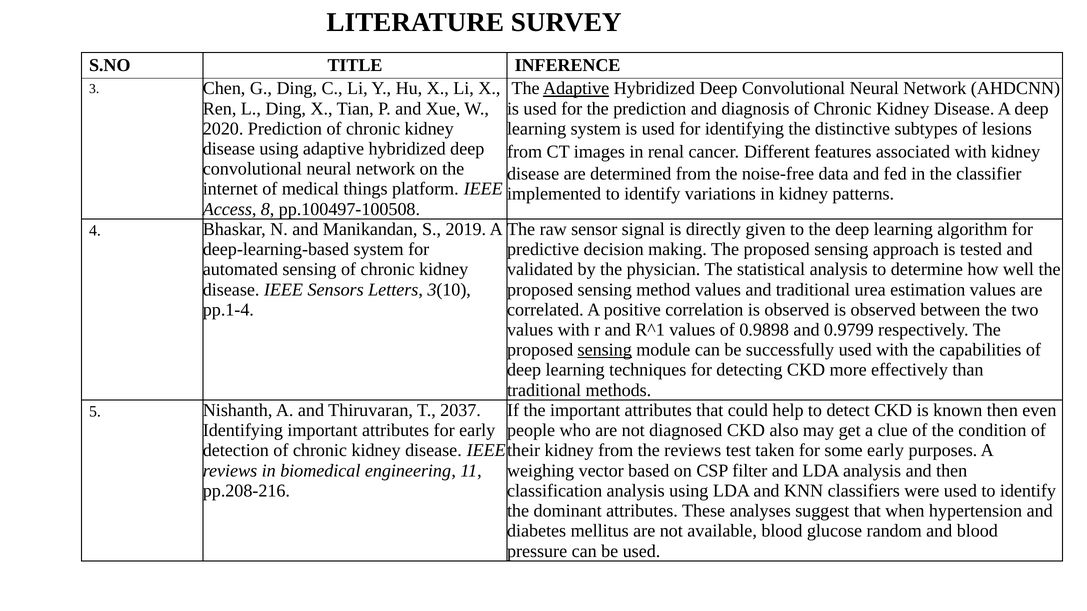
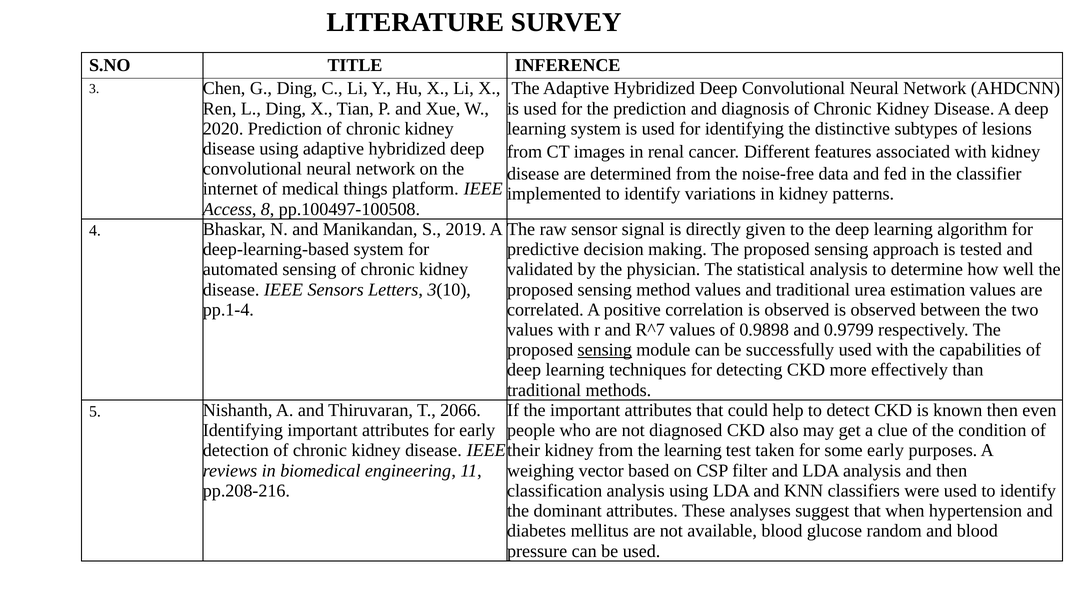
Adaptive underline: present -> none (576, 89)
R^1: R^1 -> R^7 (650, 330)
2037: 2037 -> 2066 (461, 411)
the reviews: reviews -> learning (693, 451)
